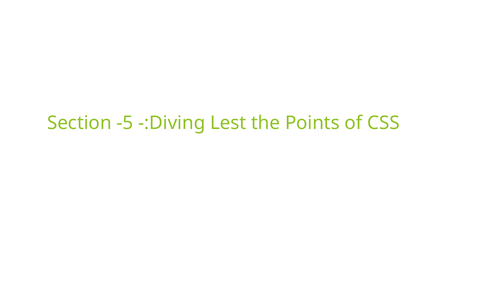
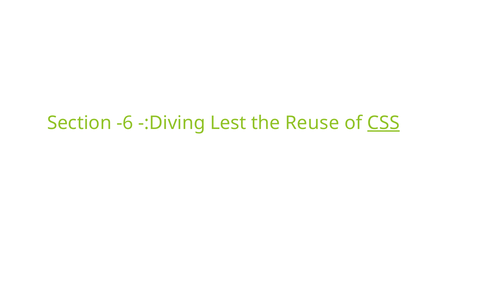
-5: -5 -> -6 (125, 123)
Points: Points -> Reuse (312, 123)
CSS underline: none -> present (383, 123)
